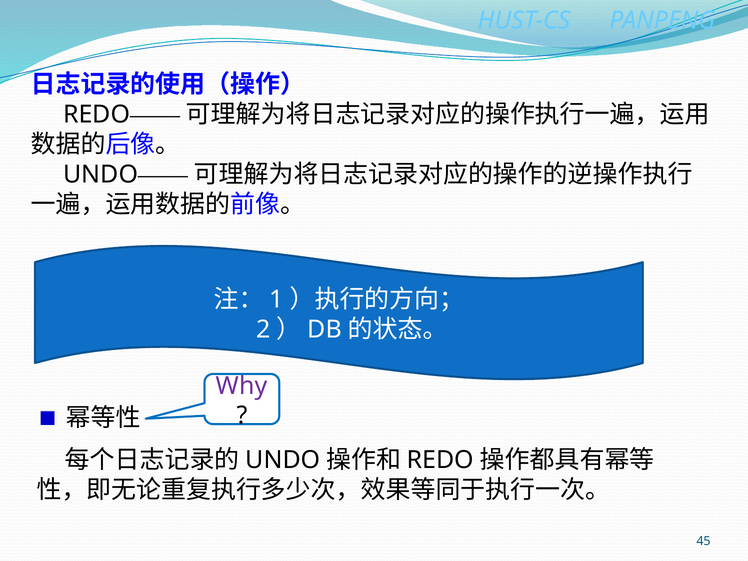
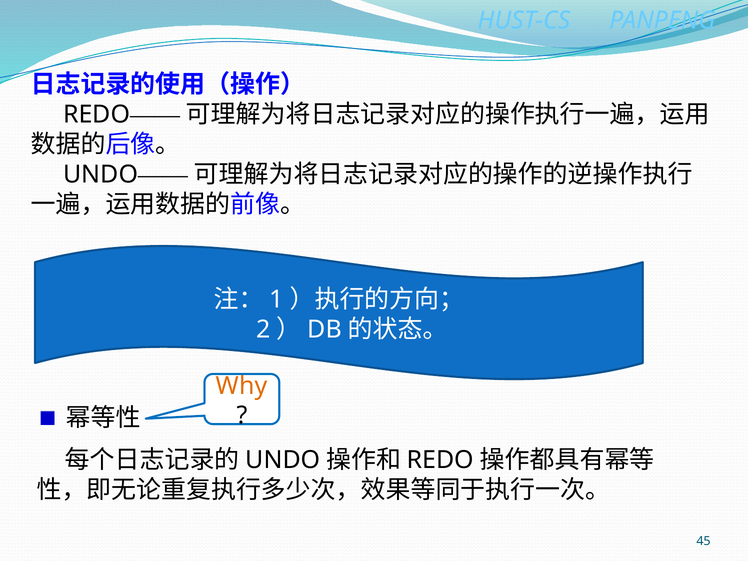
Why colour: purple -> orange (242, 386)
